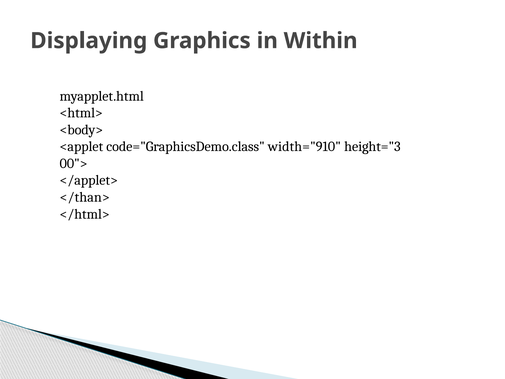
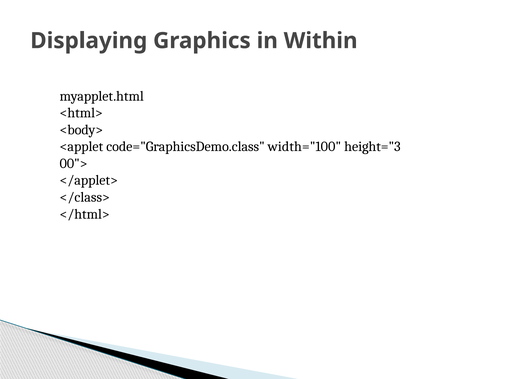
width="910: width="910 -> width="100 (304, 147)
</than>: </than> -> </class> (85, 197)
